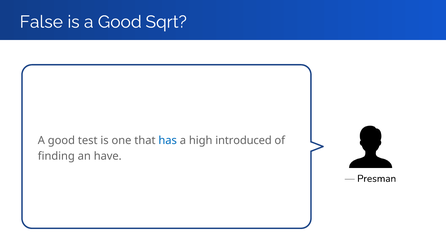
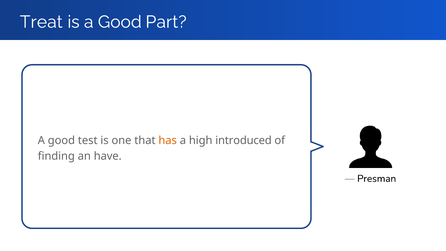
False: False -> Treat (41, 22)
Sqrt: Sqrt -> Part (166, 22)
has colour: blue -> orange (168, 141)
